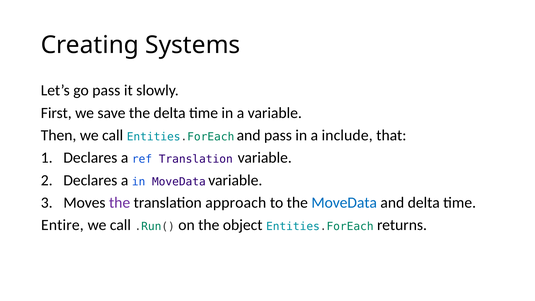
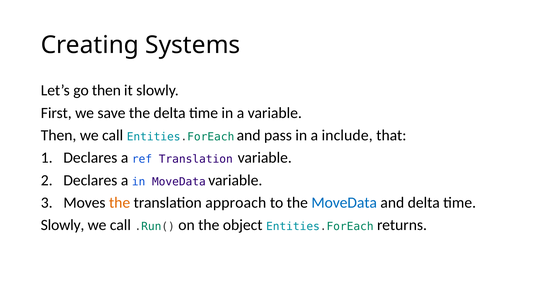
go pass: pass -> then (106, 90)
the colour: purple -> orange (120, 203)
Entire: Entire -> Slowly (63, 225)
